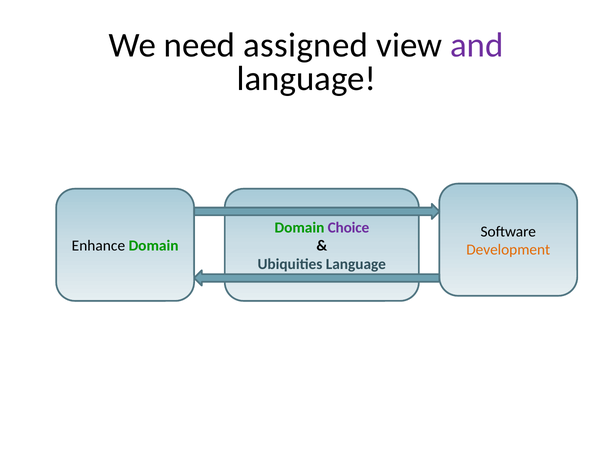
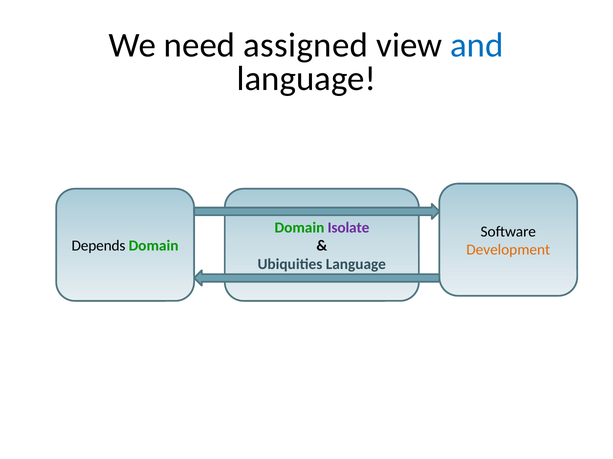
and colour: purple -> blue (477, 45)
Choice: Choice -> Isolate (348, 228)
Enhance: Enhance -> Depends (99, 246)
